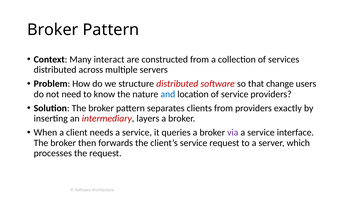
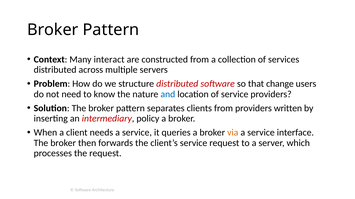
exactly: exactly -> written (288, 109)
layers: layers -> policy (148, 119)
via colour: purple -> orange (233, 133)
